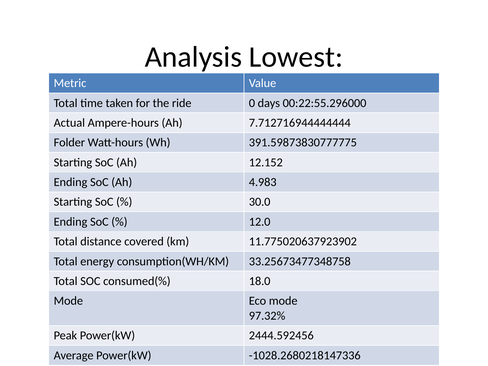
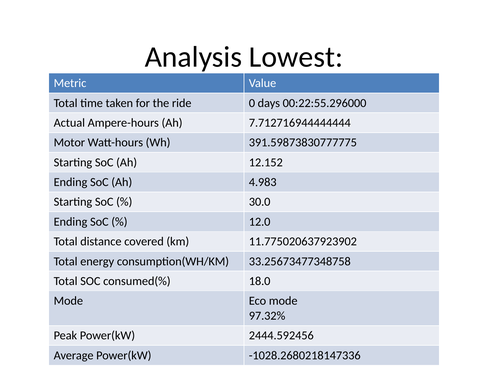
Folder: Folder -> Motor (69, 143)
